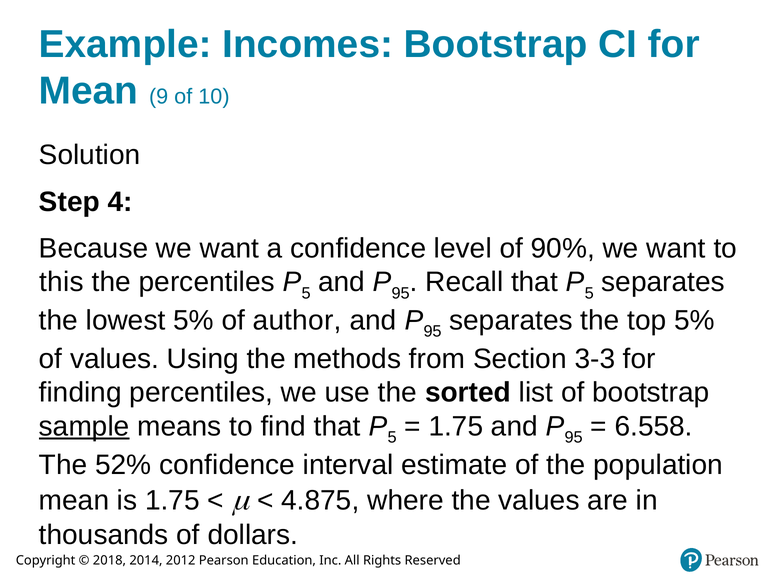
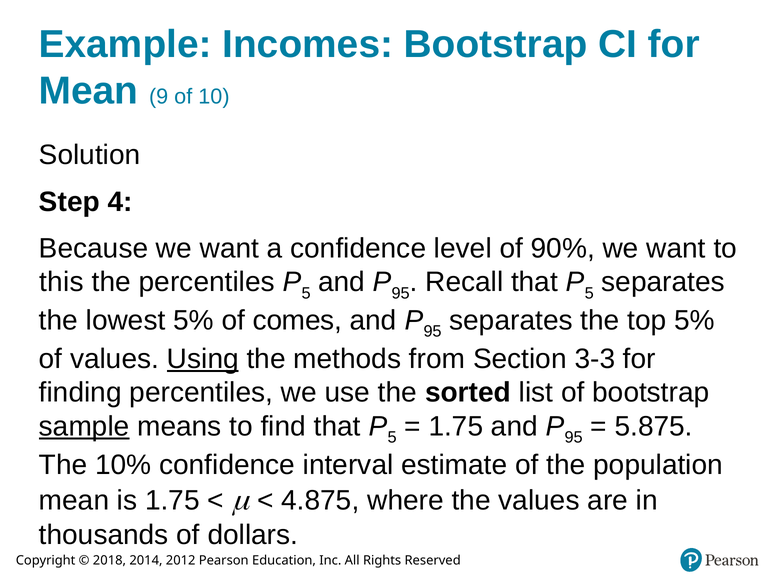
author: author -> comes (297, 320)
Using underline: none -> present (203, 359)
6.558: 6.558 -> 5.875 (654, 426)
52%: 52% -> 10% (123, 464)
